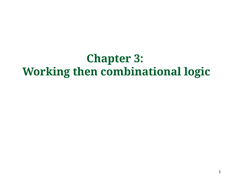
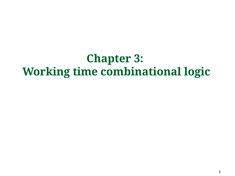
then: then -> time (85, 72)
